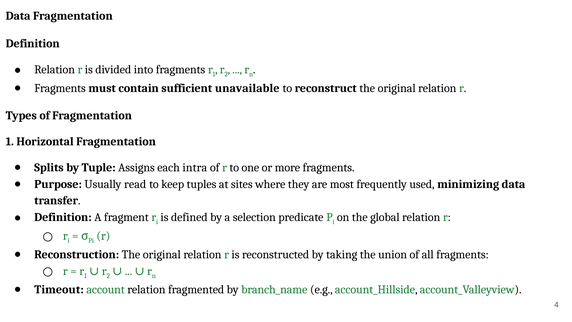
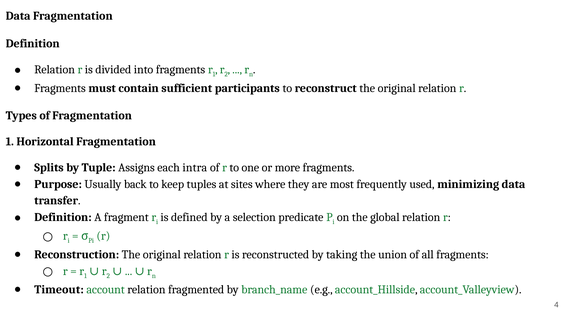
unavailable: unavailable -> participants (247, 88)
read: read -> back (135, 184)
